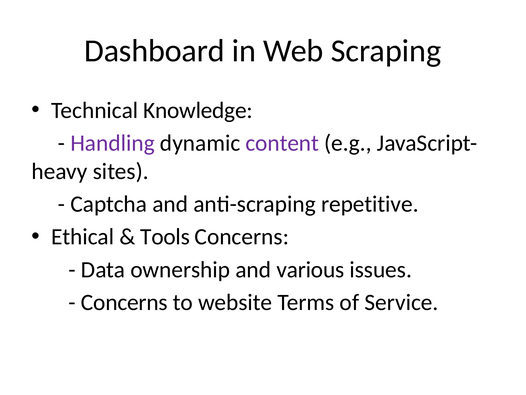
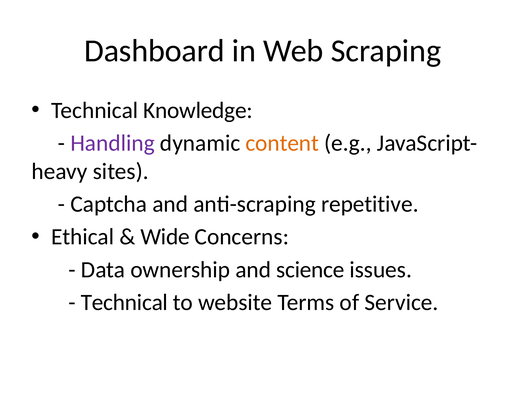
content colour: purple -> orange (282, 143)
Tools: Tools -> Wide (165, 237)
various: various -> science (310, 269)
Concerns: Concerns -> Technical (124, 302)
